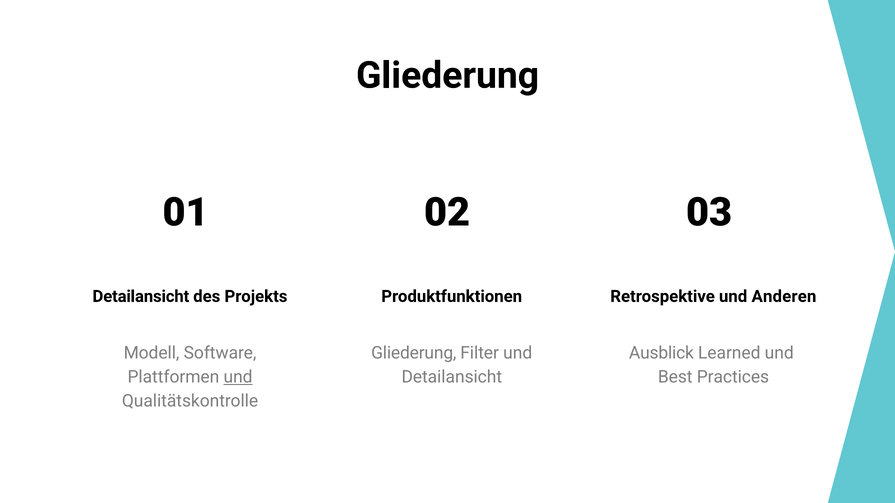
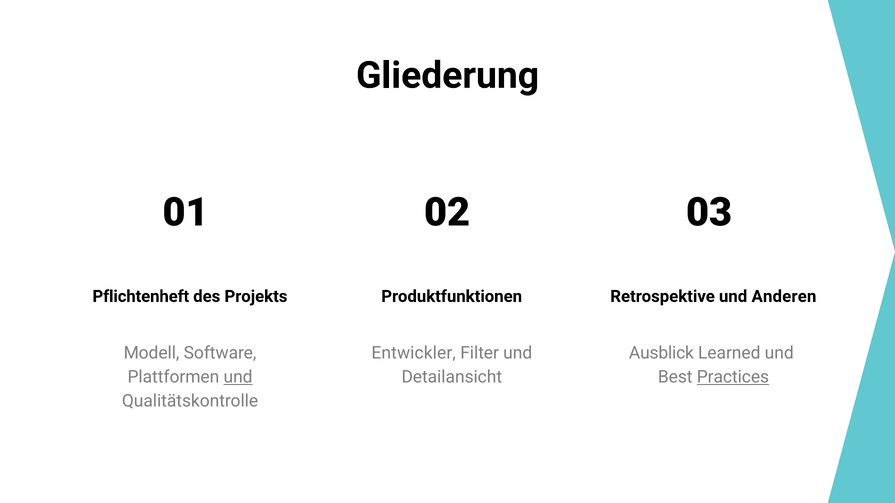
Detailansicht: Detailansicht -> Pflichtenheft (141, 297)
Gliederung: Gliederung -> Entwickler (414, 353)
Practices underline: none -> present (733, 377)
